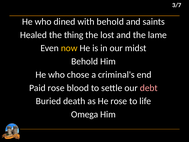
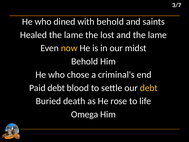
Healed the thing: thing -> lame (74, 35)
Paid rose: rose -> debt (56, 88)
debt colour: pink -> yellow (149, 88)
